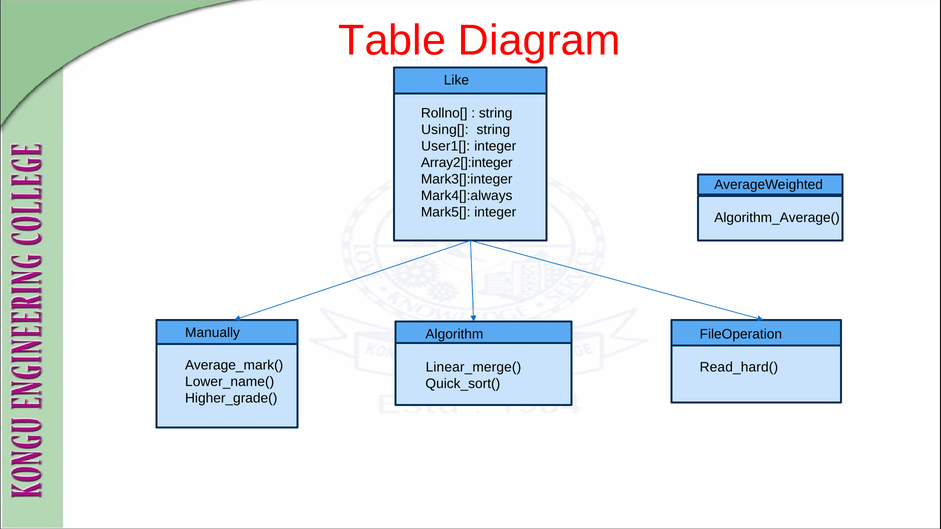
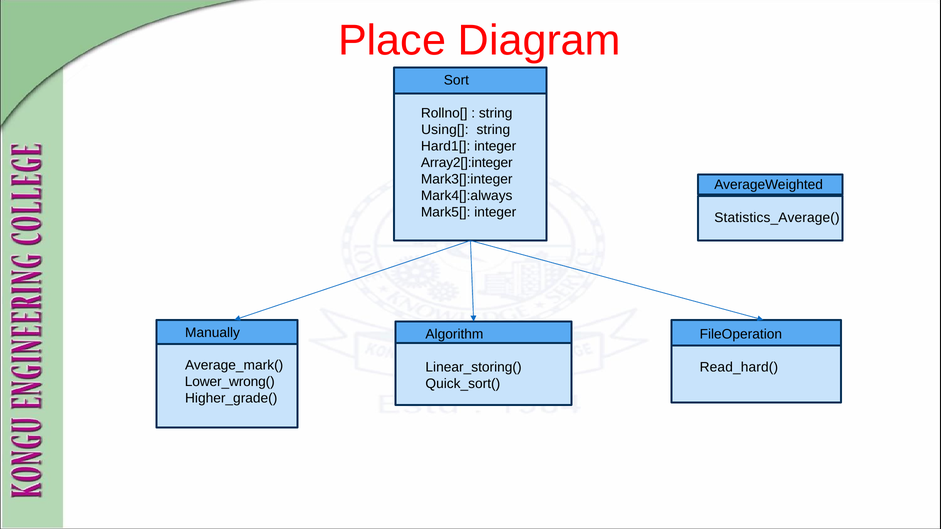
Table: Table -> Place (392, 41)
Like: Like -> Sort (456, 80)
User1[: User1[ -> Hard1[ (446, 146)
Algorithm_Average(: Algorithm_Average( -> Statistics_Average( (777, 218)
Linear_merge(: Linear_merge( -> Linear_storing( (474, 367)
Lower_name(: Lower_name( -> Lower_wrong( (230, 382)
